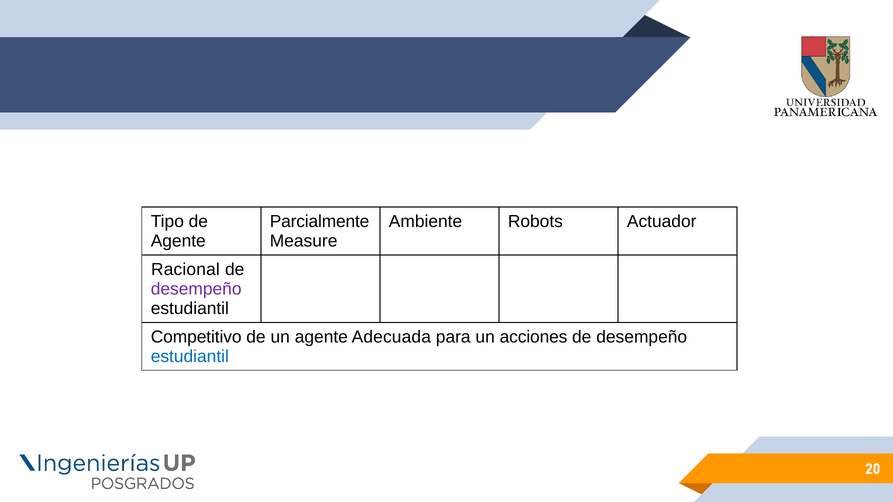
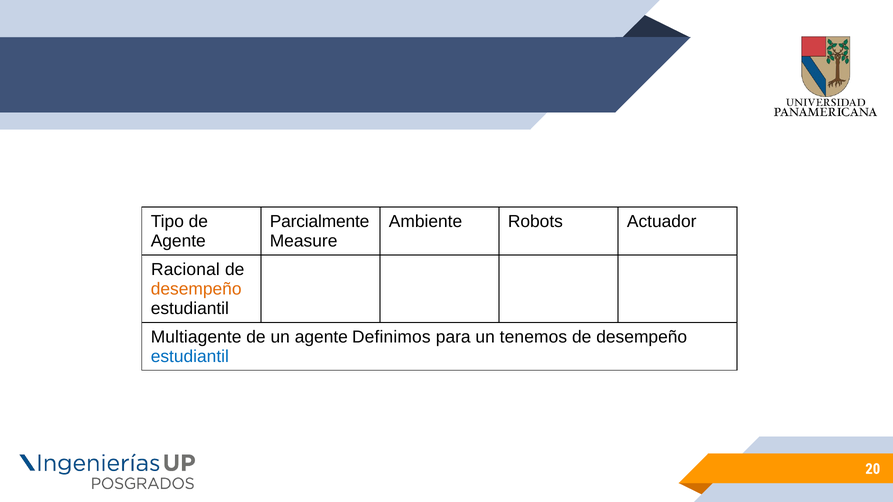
desempeño colour: purple -> orange (196, 289)
Competitivo: Competitivo -> Multiagente (196, 337)
Adecuada: Adecuada -> Definimos (391, 337)
acciones: acciones -> tenemos (533, 337)
